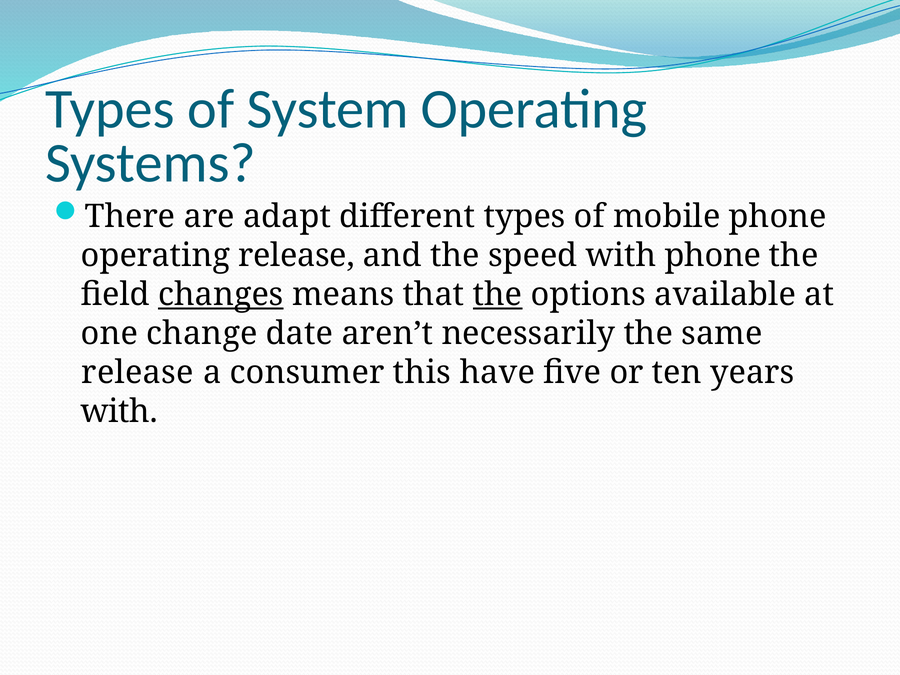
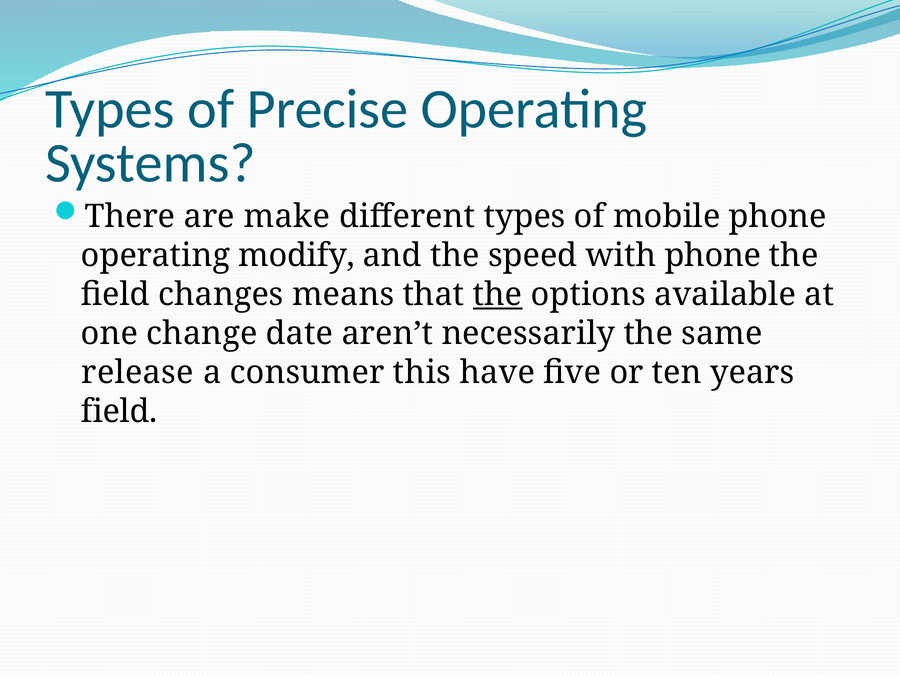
System: System -> Precise (327, 109)
adapt: adapt -> make (287, 217)
operating release: release -> modify (296, 256)
changes underline: present -> none (221, 295)
with: with -> field (119, 412)
